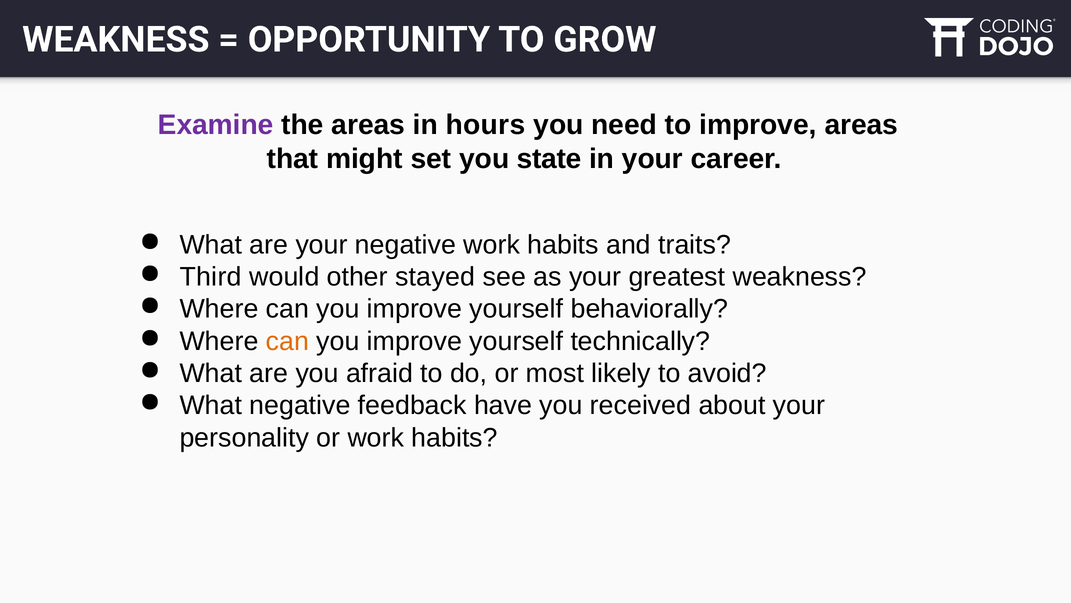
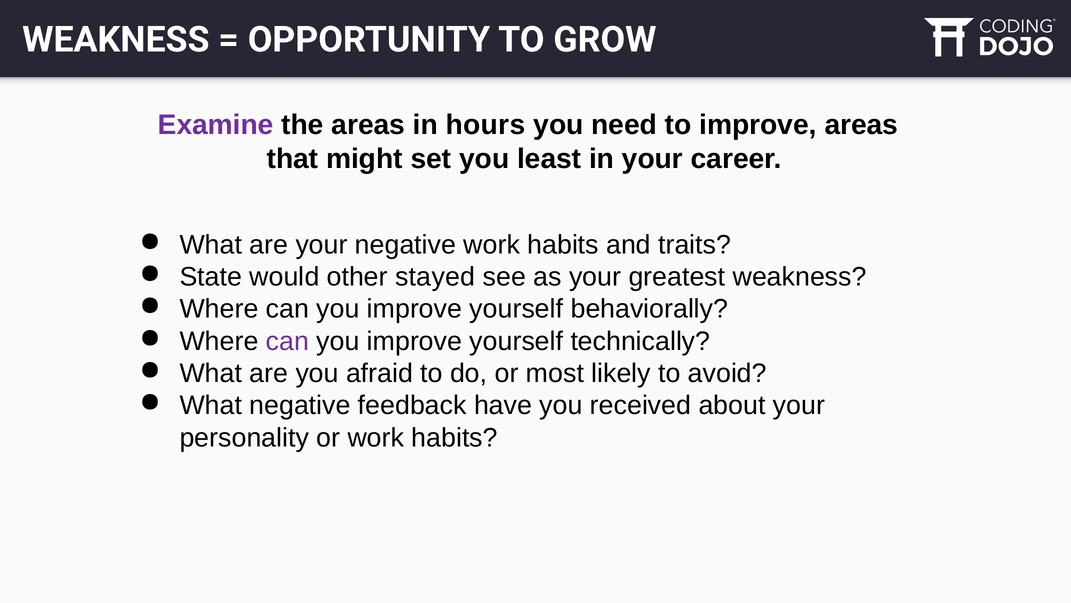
state: state -> least (549, 159)
Third: Third -> State (211, 277)
can colour: orange -> purple (287, 341)
